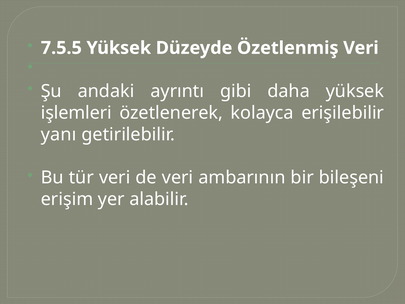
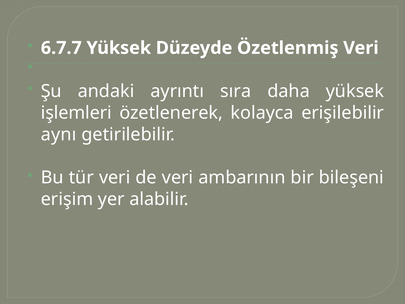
7.5.5: 7.5.5 -> 6.7.7 (61, 48)
gibi: gibi -> sıra (236, 91)
yanı: yanı -> aynı (59, 134)
